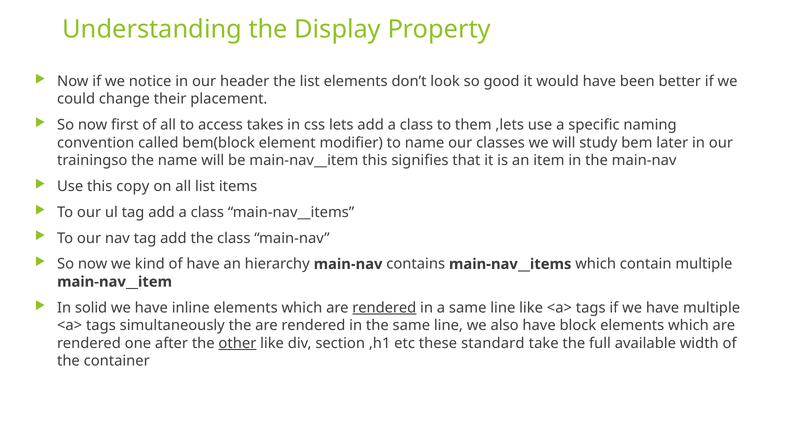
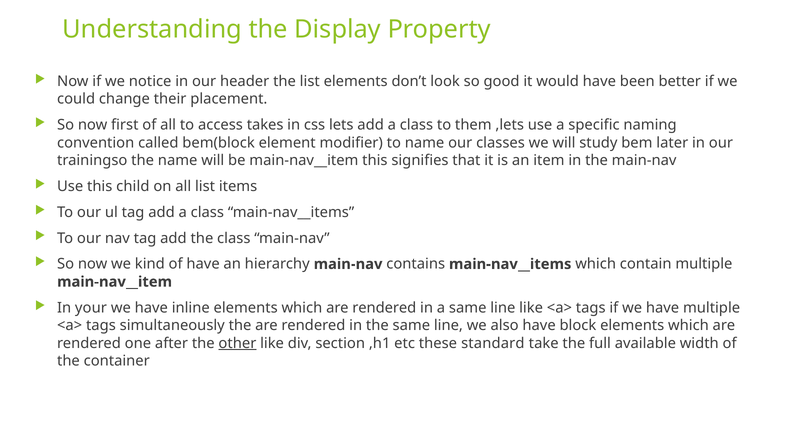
copy: copy -> child (133, 186)
solid: solid -> your (91, 308)
rendered underline: present -> none (384, 308)
